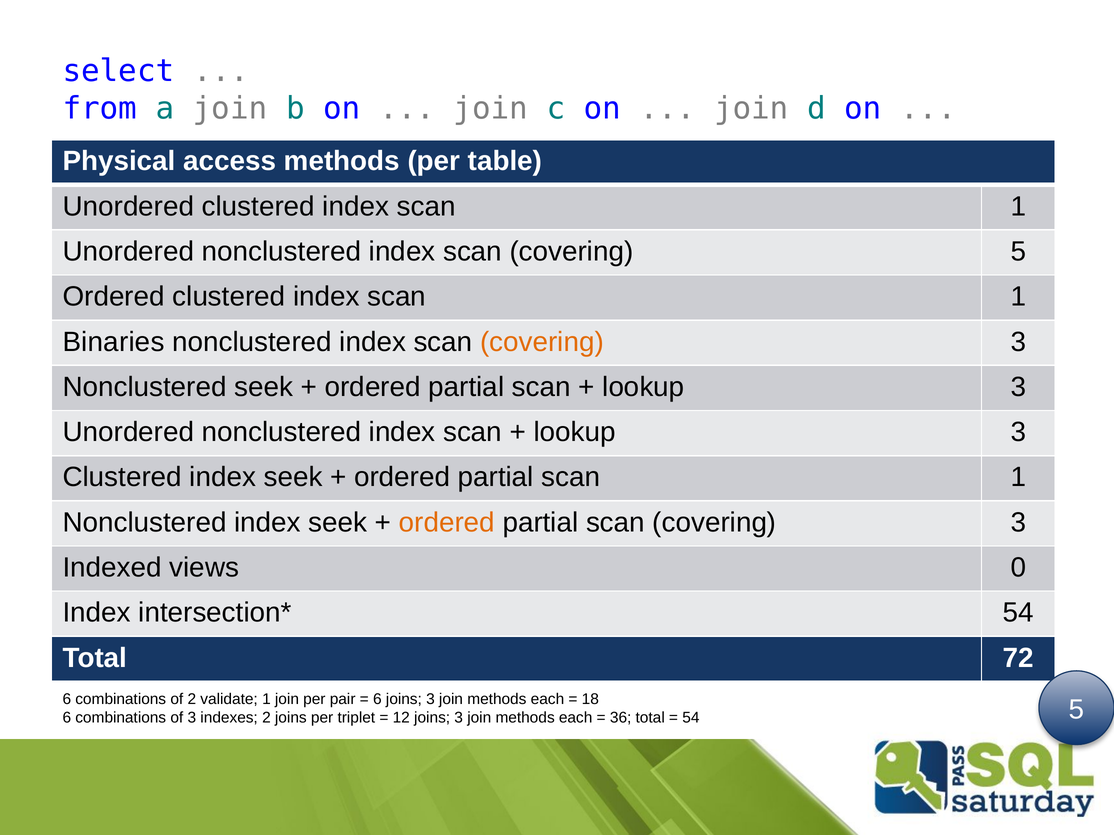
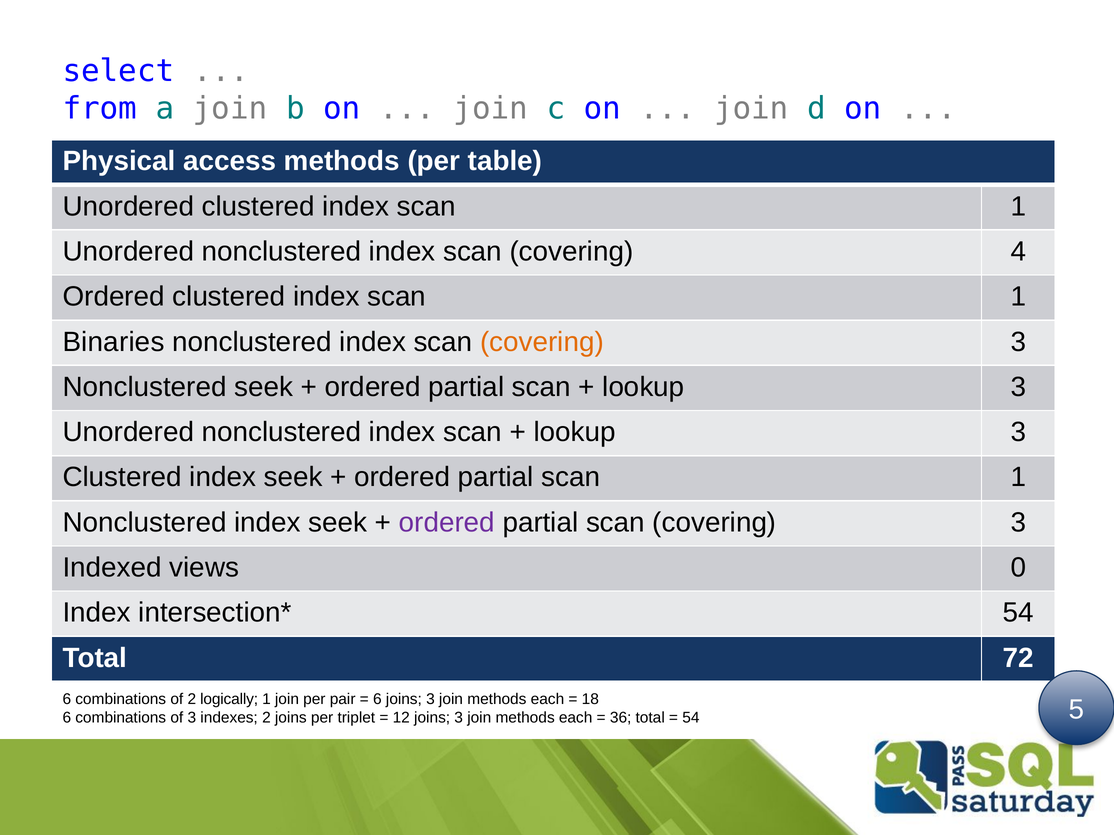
covering 5: 5 -> 4 (1018, 252)
ordered colour: orange -> purple (447, 523)
validate: validate -> logically (229, 700)
